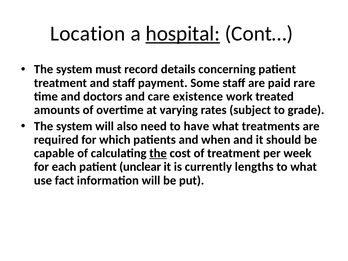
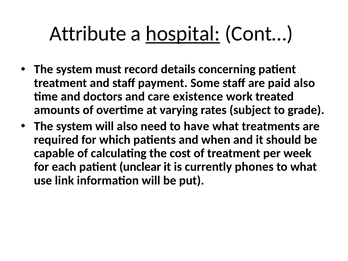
Location: Location -> Attribute (88, 34)
paid rare: rare -> also (304, 83)
the underline: present -> none (158, 153)
lengths: lengths -> phones (254, 167)
fact: fact -> link (64, 180)
